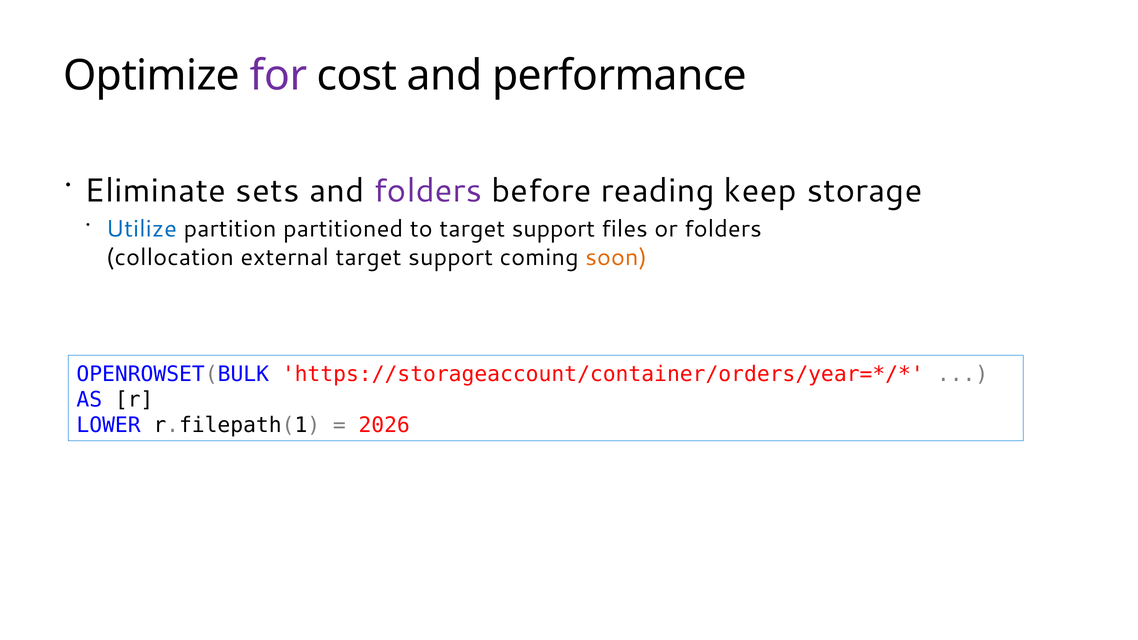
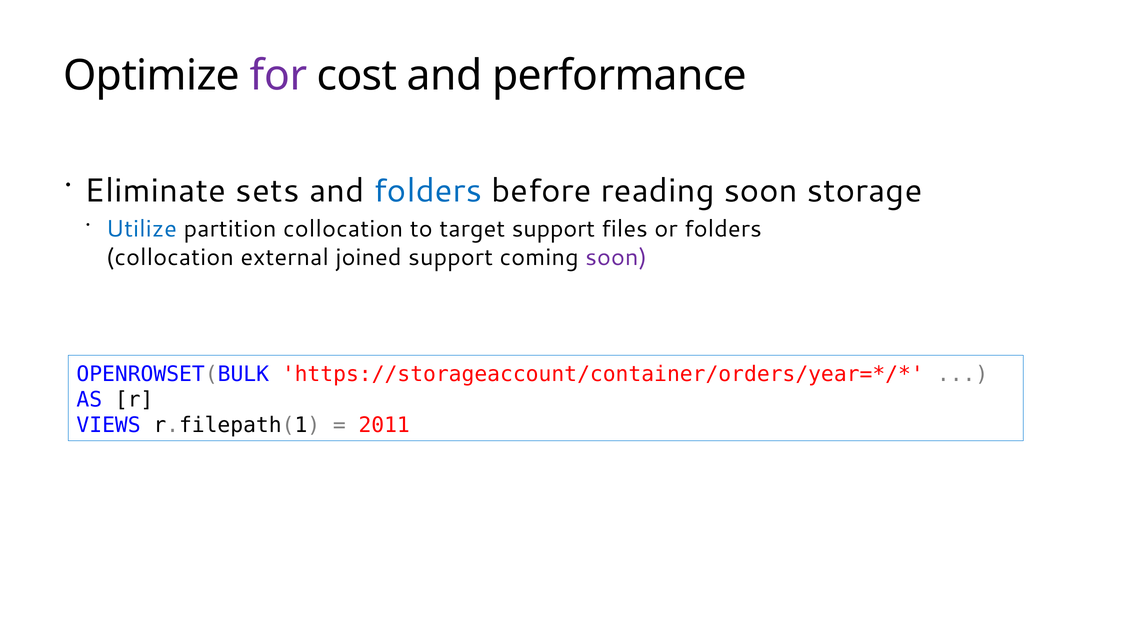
folders colour: purple -> blue (428, 191)
reading keep: keep -> soon (761, 191)
partition partitioned: partitioned -> collocation (343, 229)
external target: target -> joined (369, 257)
soon colour: orange -> purple (616, 257)
LOWER: LOWER -> VIEWS (109, 425)
2026: 2026 -> 2011 (384, 425)
